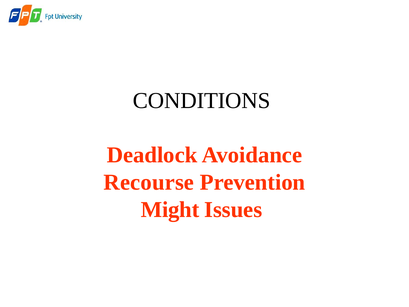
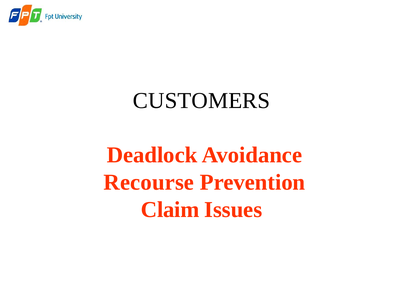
CONDITIONS: CONDITIONS -> CUSTOMERS (202, 100)
Might: Might -> Claim (170, 209)
